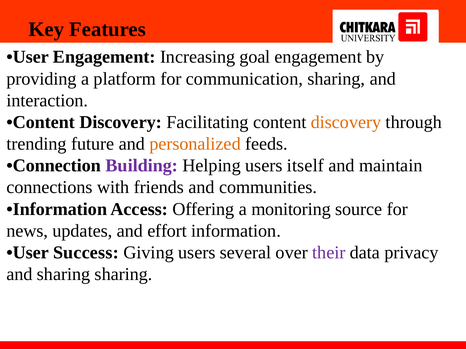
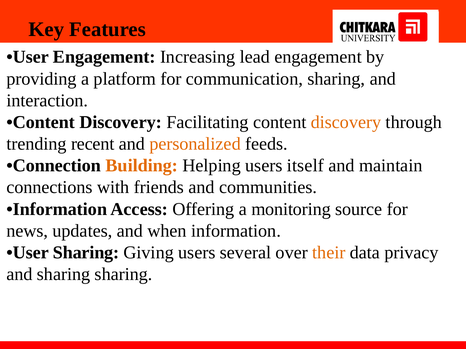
goal: goal -> lead (255, 57)
future: future -> recent (93, 144)
Building colour: purple -> orange (142, 166)
effort: effort -> when (167, 231)
User Success: Success -> Sharing (86, 253)
their colour: purple -> orange (329, 253)
